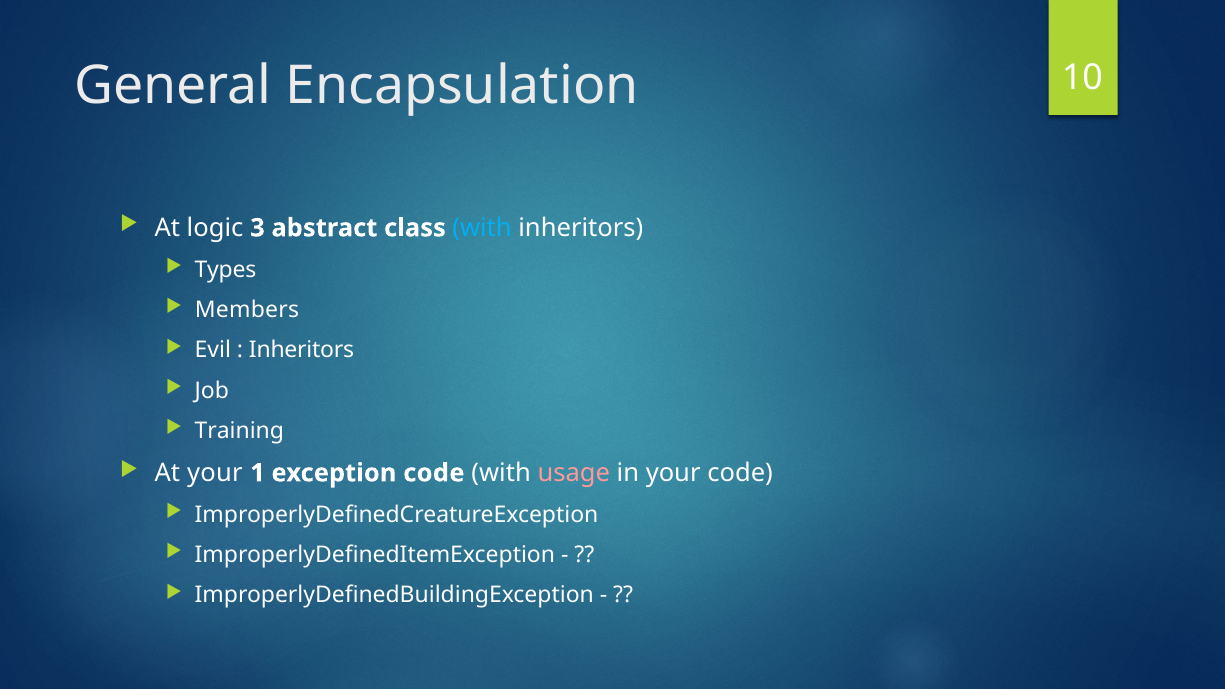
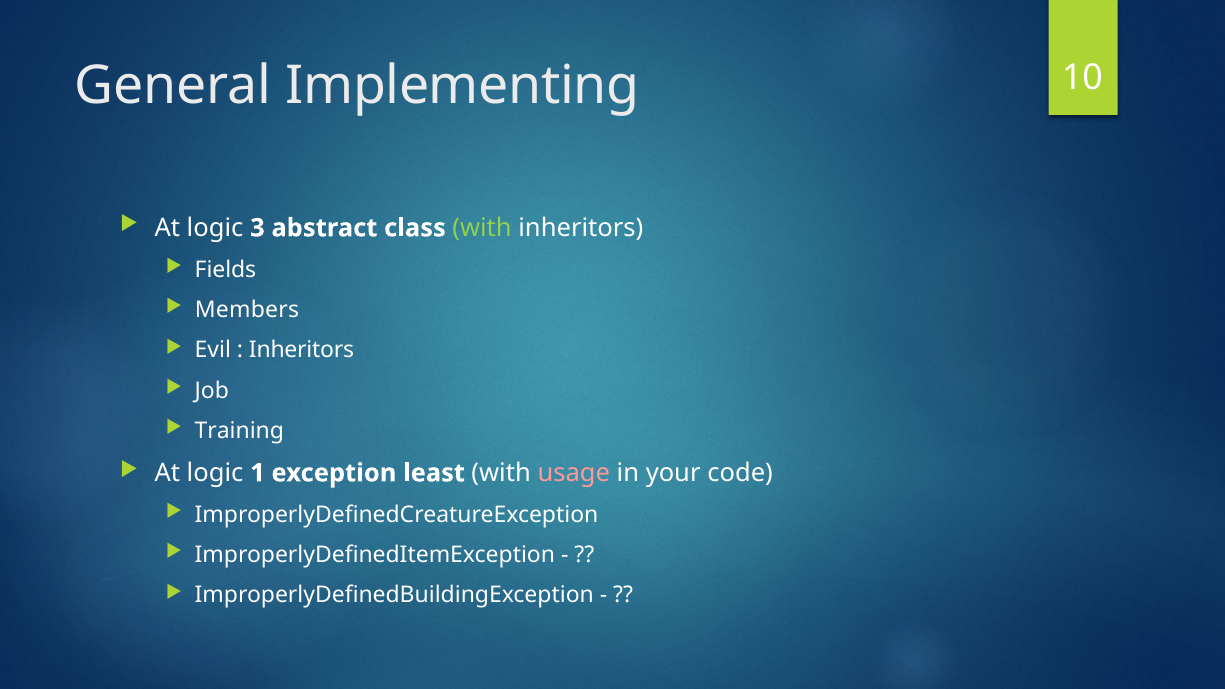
Encapsulation: Encapsulation -> Implementing (462, 86)
with colour: light blue -> light green (482, 228)
Types: Types -> Fields (225, 270)
your: your -> logic (215, 473)
exception code: code -> least (434, 473)
